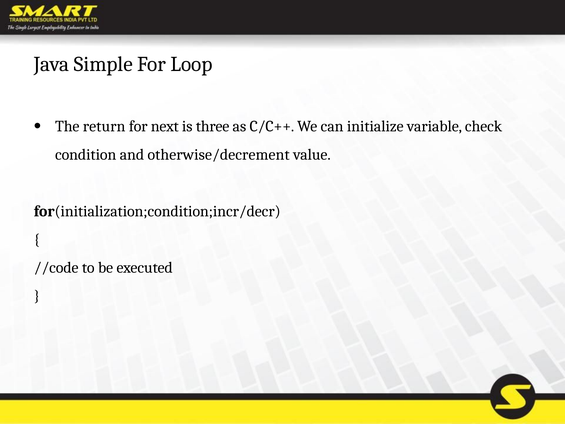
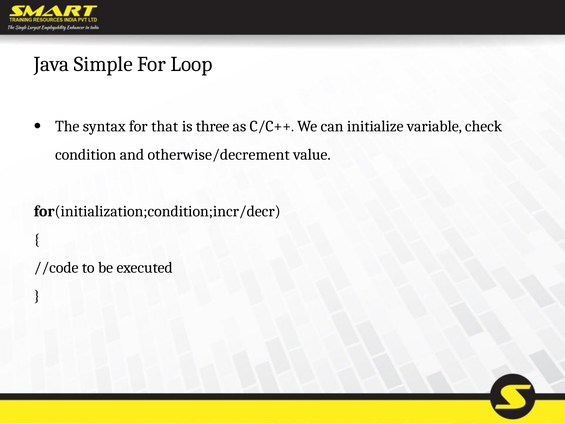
return: return -> syntax (104, 126)
next: next -> that (165, 126)
